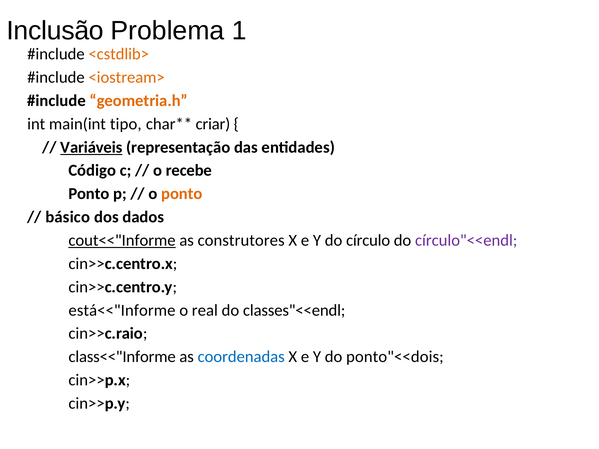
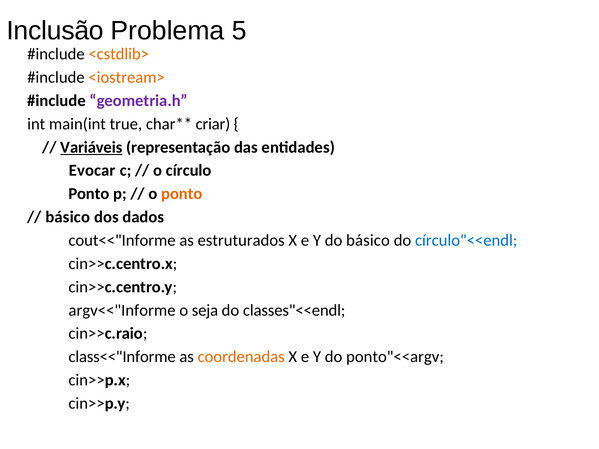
1: 1 -> 5 (239, 31)
geometria.h colour: orange -> purple (139, 101)
tipo: tipo -> true (126, 124)
Código: Código -> Evocar (92, 171)
recebe: recebe -> círculo (189, 171)
cout<<"Informe underline: present -> none (122, 240)
construtores: construtores -> estruturados (241, 240)
do círculo: círculo -> básico (368, 240)
círculo"<<endl colour: purple -> blue (466, 240)
está<<"Informe: está<<"Informe -> argv<<"Informe (122, 310)
real: real -> seja (205, 310)
coordenadas colour: blue -> orange (241, 357)
ponto"<<dois: ponto"<<dois -> ponto"<<argv (395, 357)
